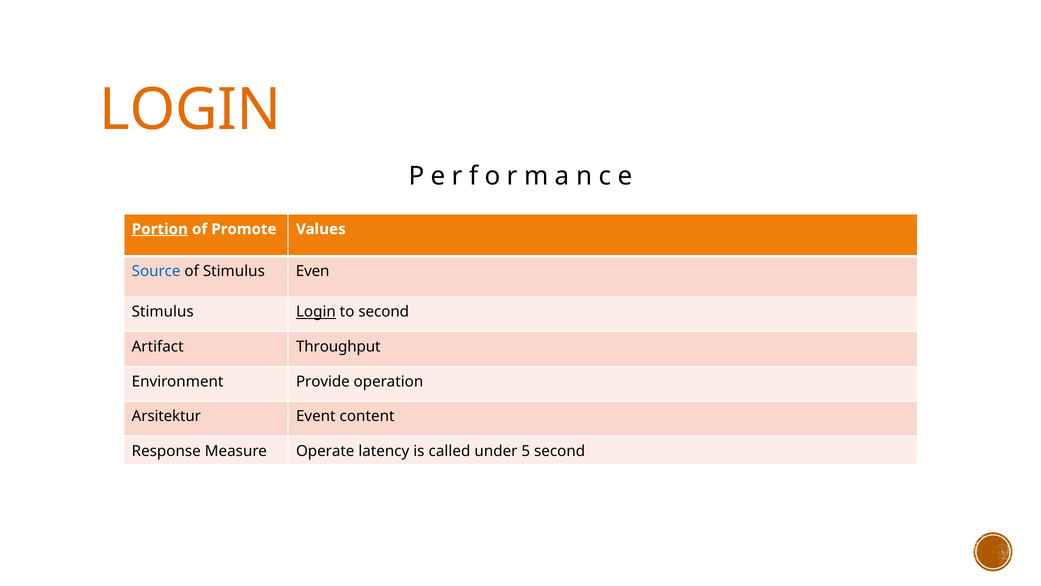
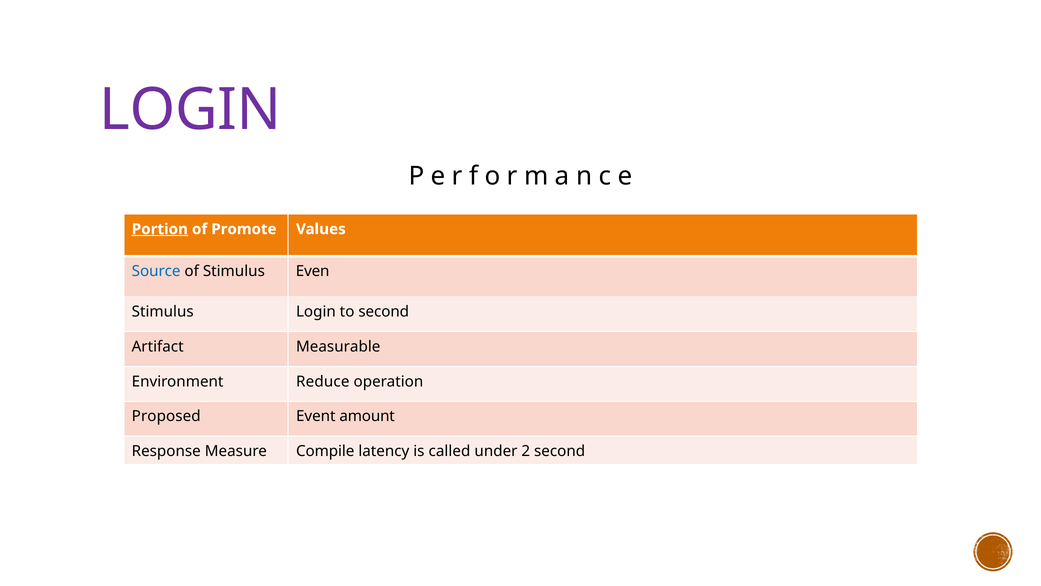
LOGIN colour: orange -> purple (190, 110)
Login underline: present -> none (316, 312)
Throughput: Throughput -> Measurable (338, 347)
Provide: Provide -> Reduce (323, 381)
Arsitektur: Arsitektur -> Proposed (166, 416)
content: content -> amount (367, 416)
Operate: Operate -> Compile (325, 451)
5: 5 -> 2 (526, 451)
